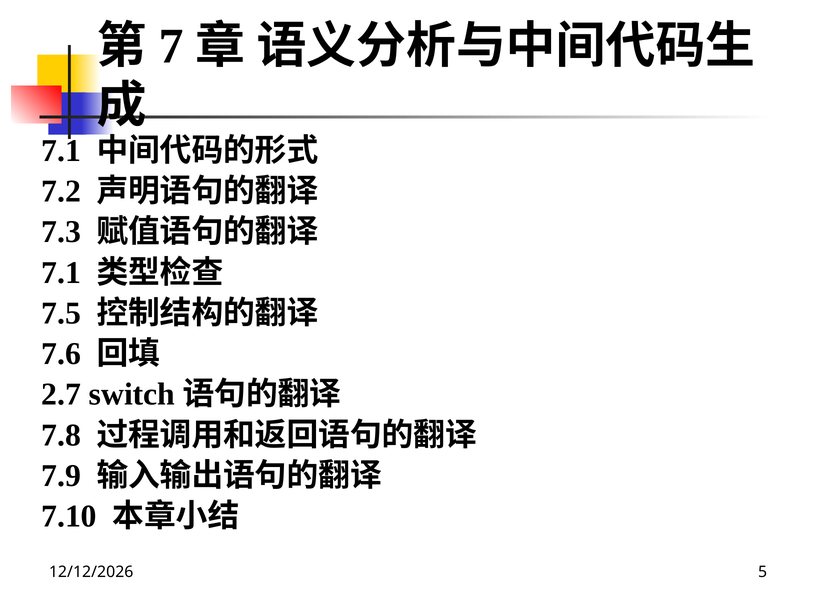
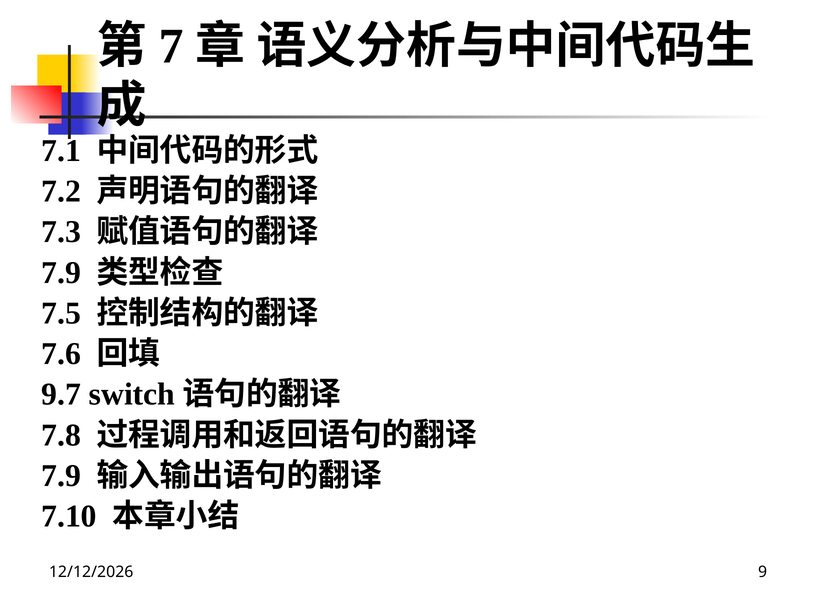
7.1: 7.1 -> 7.9 (61, 273)
2.7: 2.7 -> 9.7 (61, 395)
5: 5 -> 9 (763, 572)
